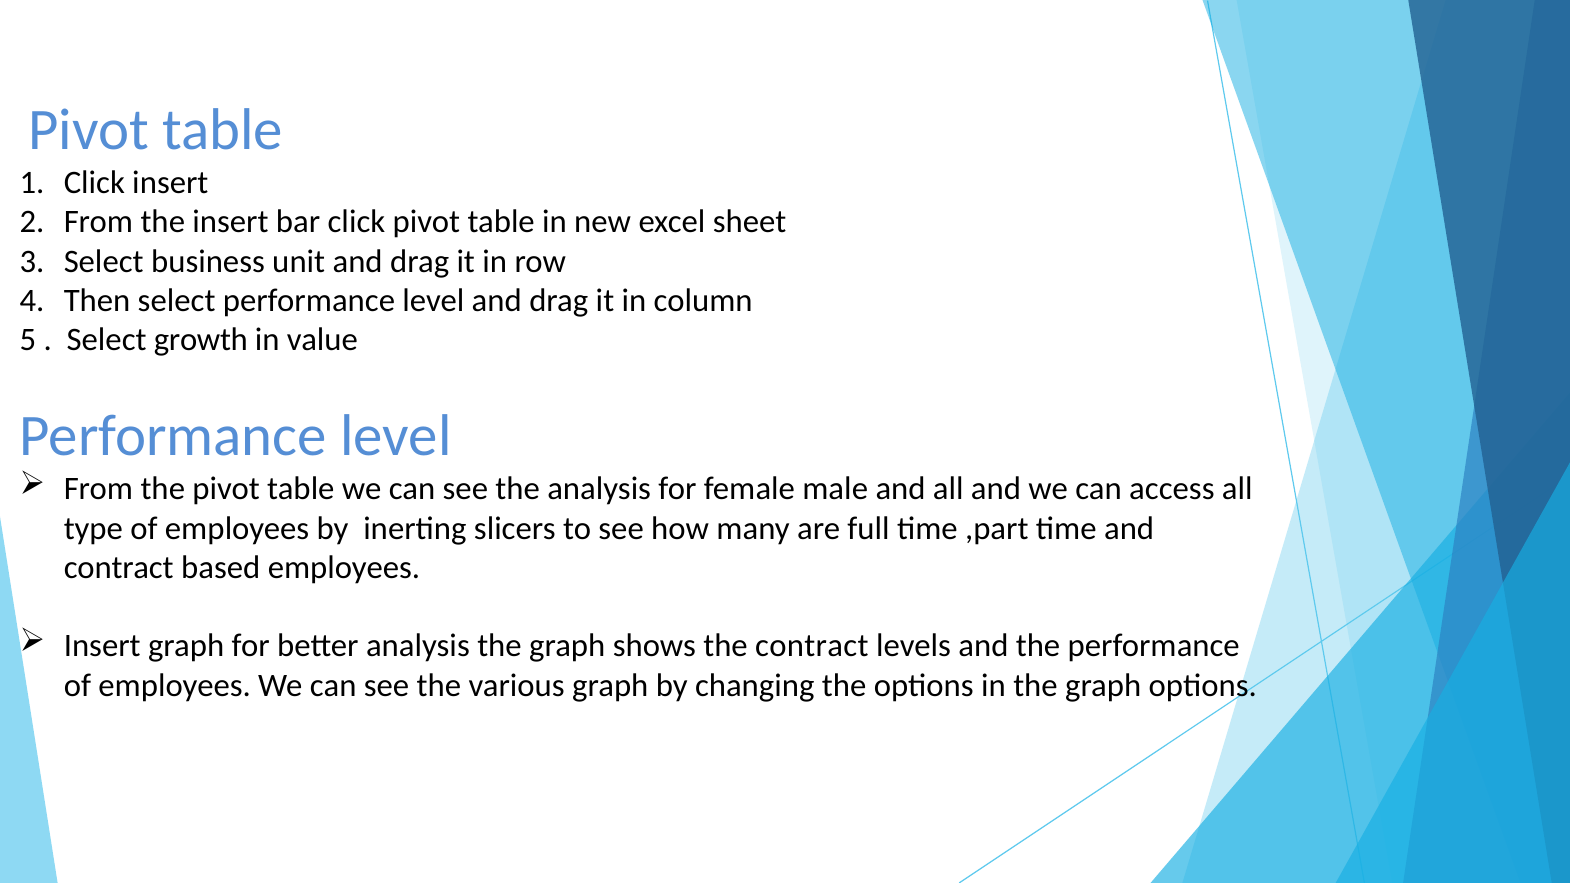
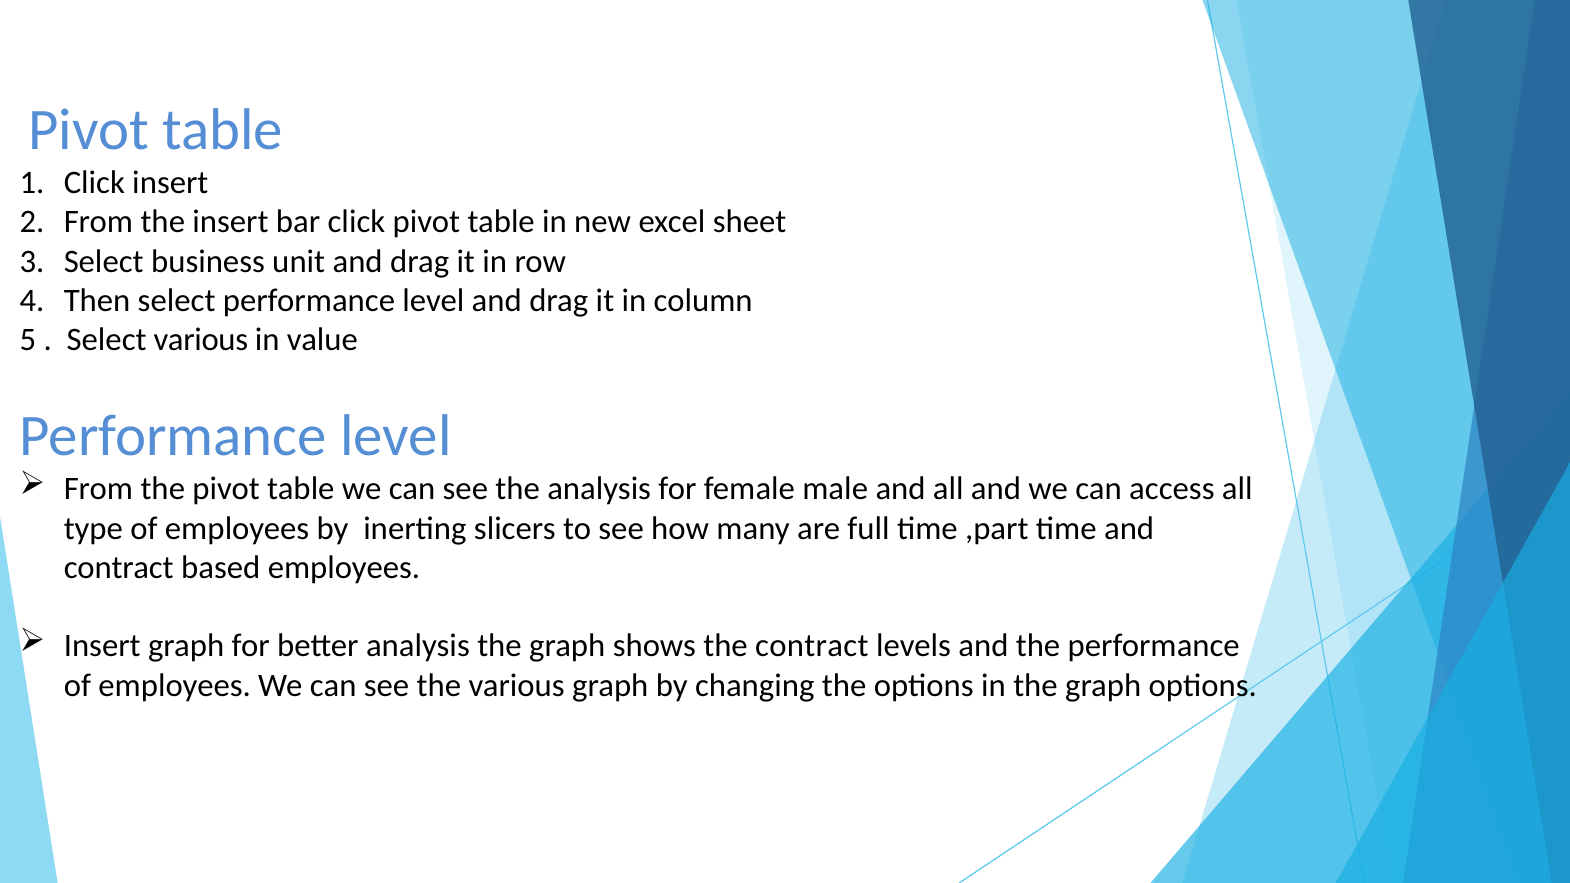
Select growth: growth -> various (201, 340)
